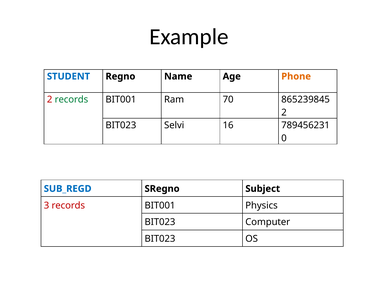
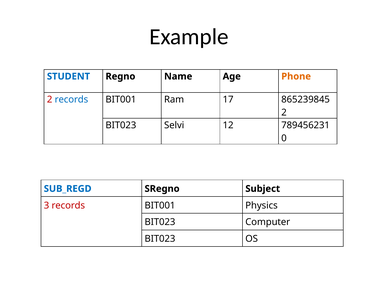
records colour: green -> blue (71, 99)
70: 70 -> 17 (228, 99)
16: 16 -> 12 (228, 125)
